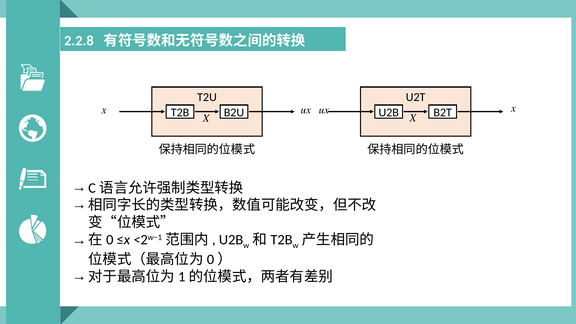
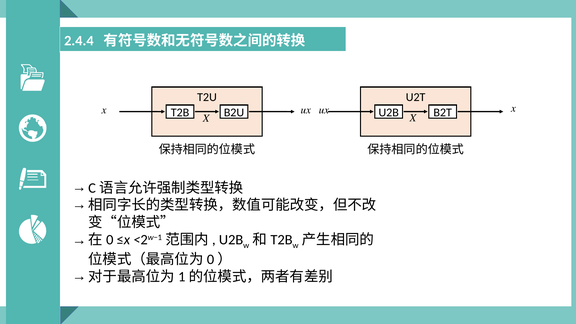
2.2.8: 2.2.8 -> 2.4.4 (79, 41)
